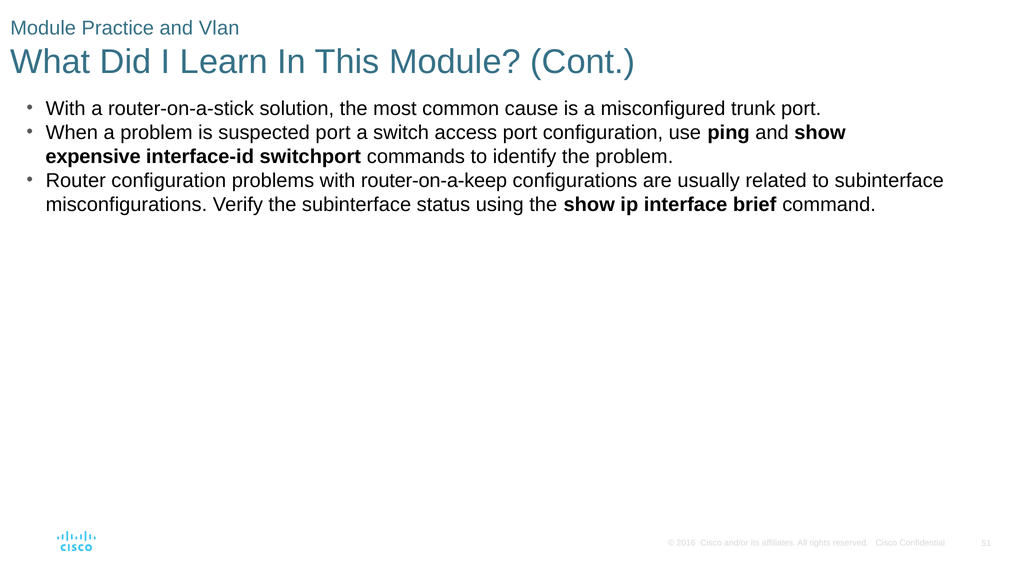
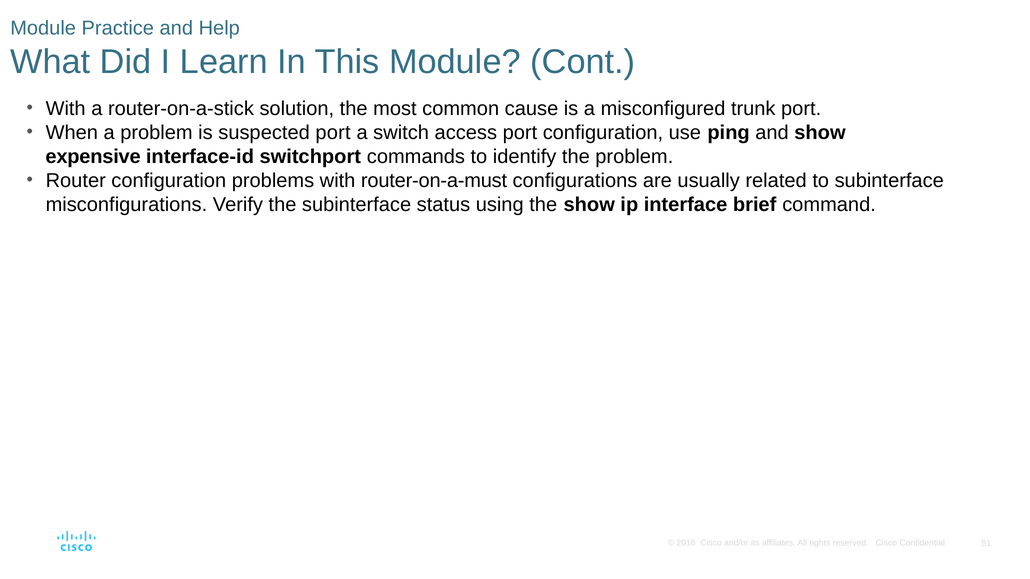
Vlan: Vlan -> Help (219, 28)
router-on-a-keep: router-on-a-keep -> router-on-a-must (434, 181)
